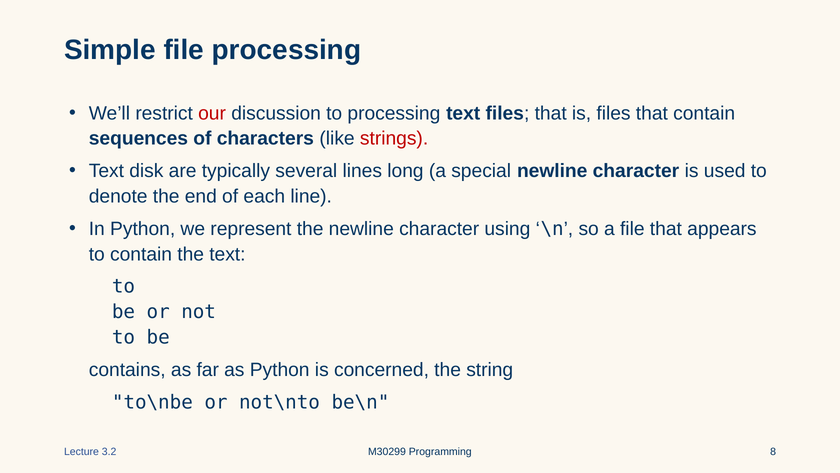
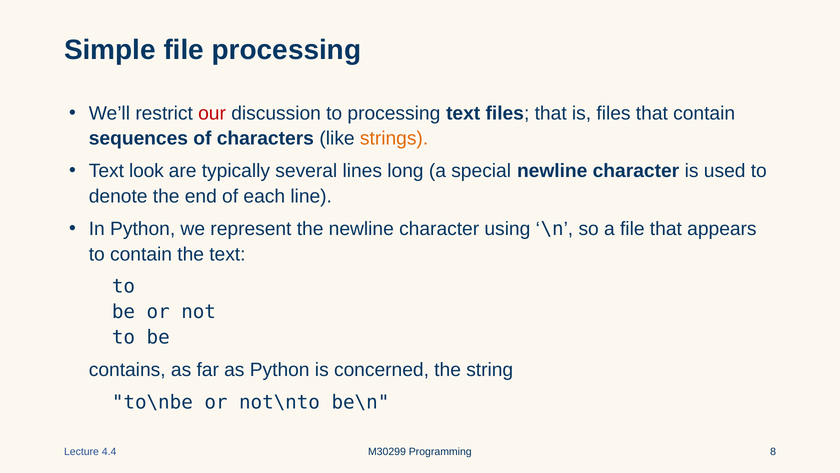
strings colour: red -> orange (394, 138)
disk: disk -> look (146, 171)
3.2: 3.2 -> 4.4 (109, 451)
